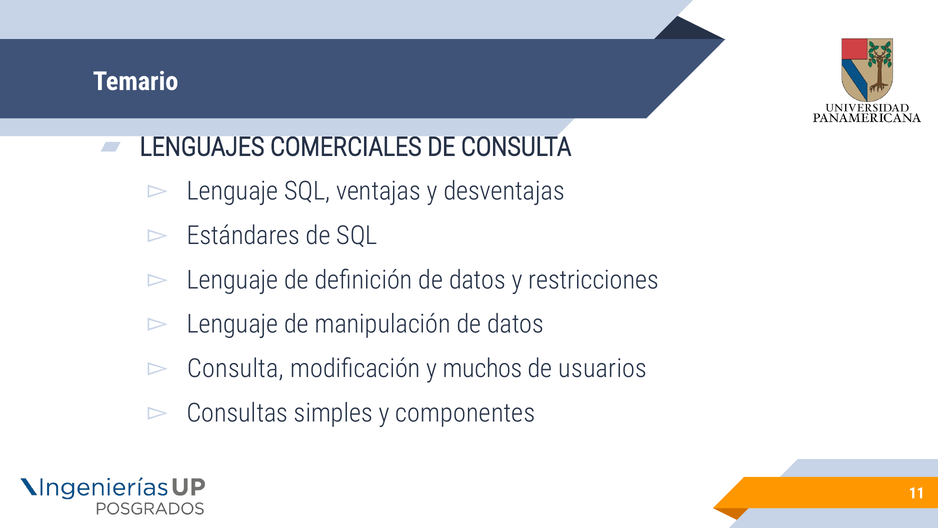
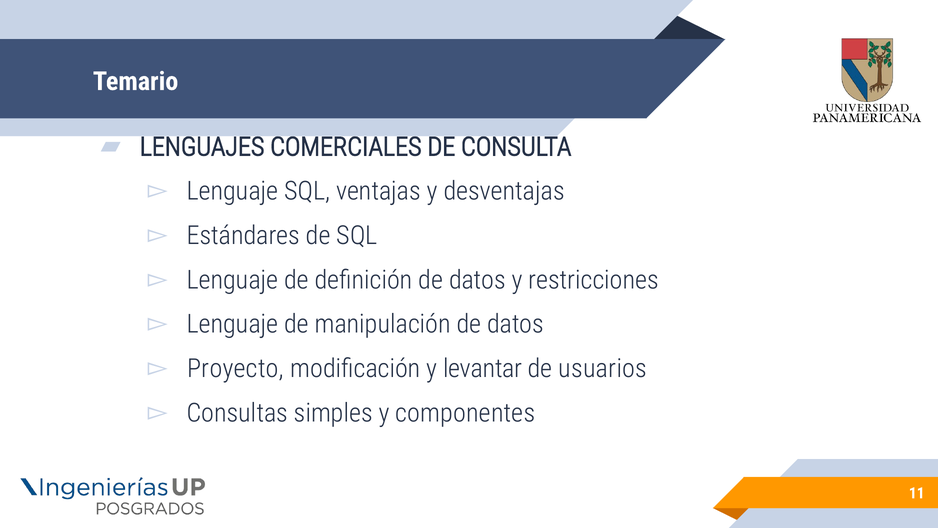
Consulta: Consulta -> Proyecto (235, 368)
muchos: muchos -> levantar (483, 368)
